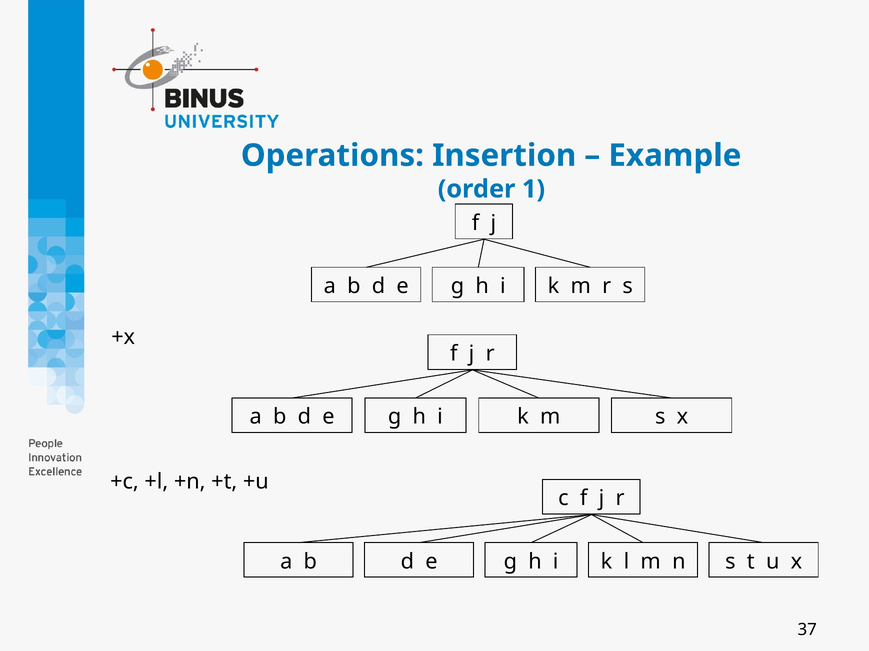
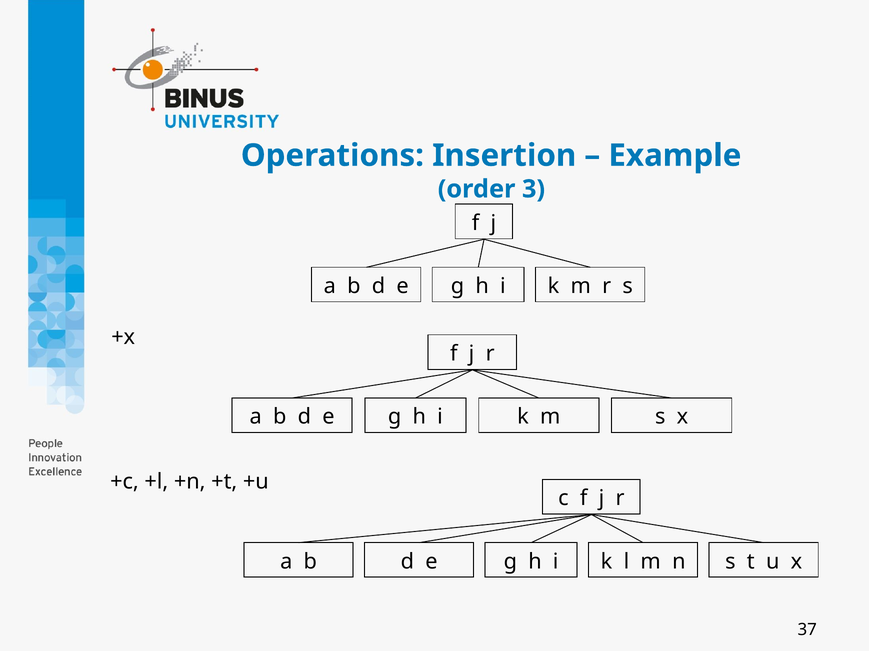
1: 1 -> 3 (534, 189)
